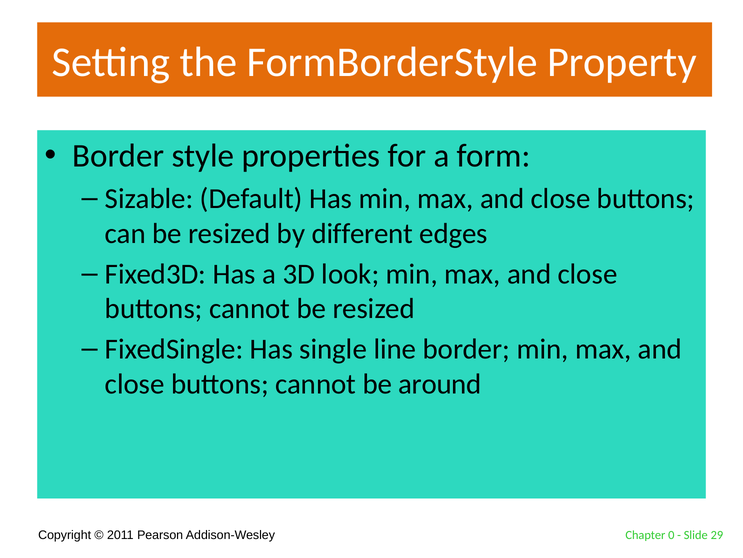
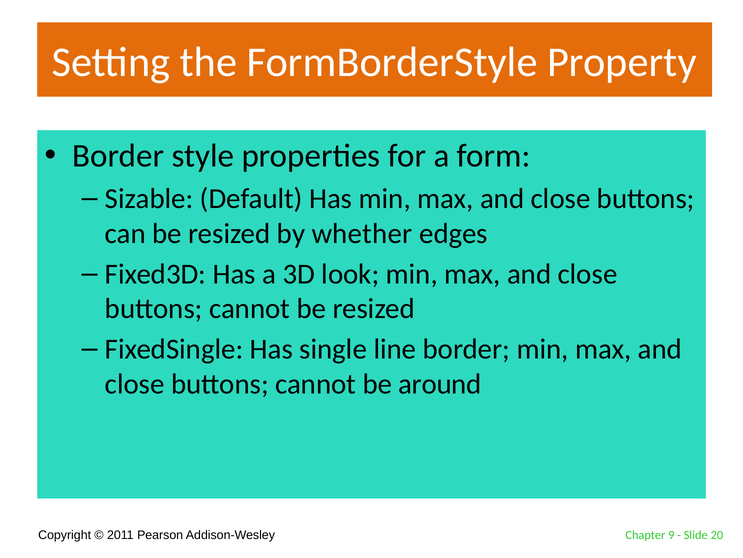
different: different -> whether (362, 233)
0: 0 -> 9 (671, 534)
29: 29 -> 20 (717, 534)
